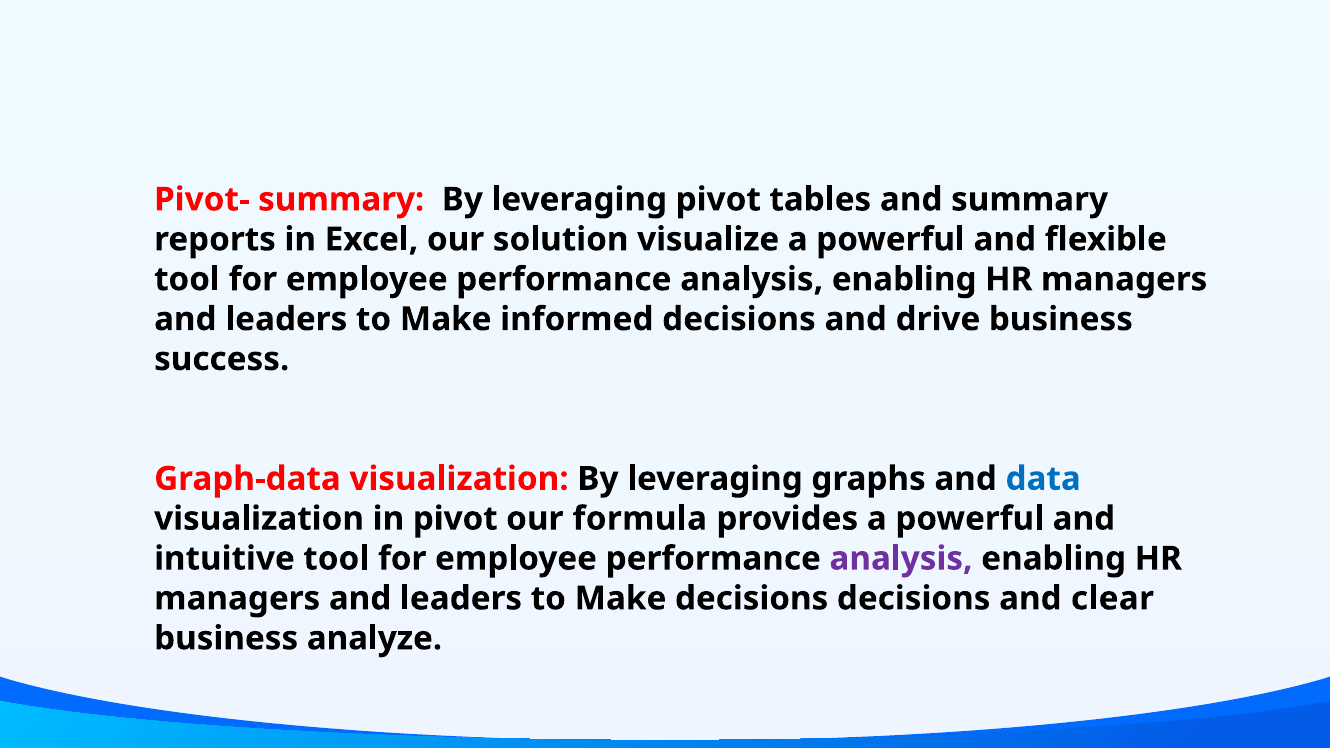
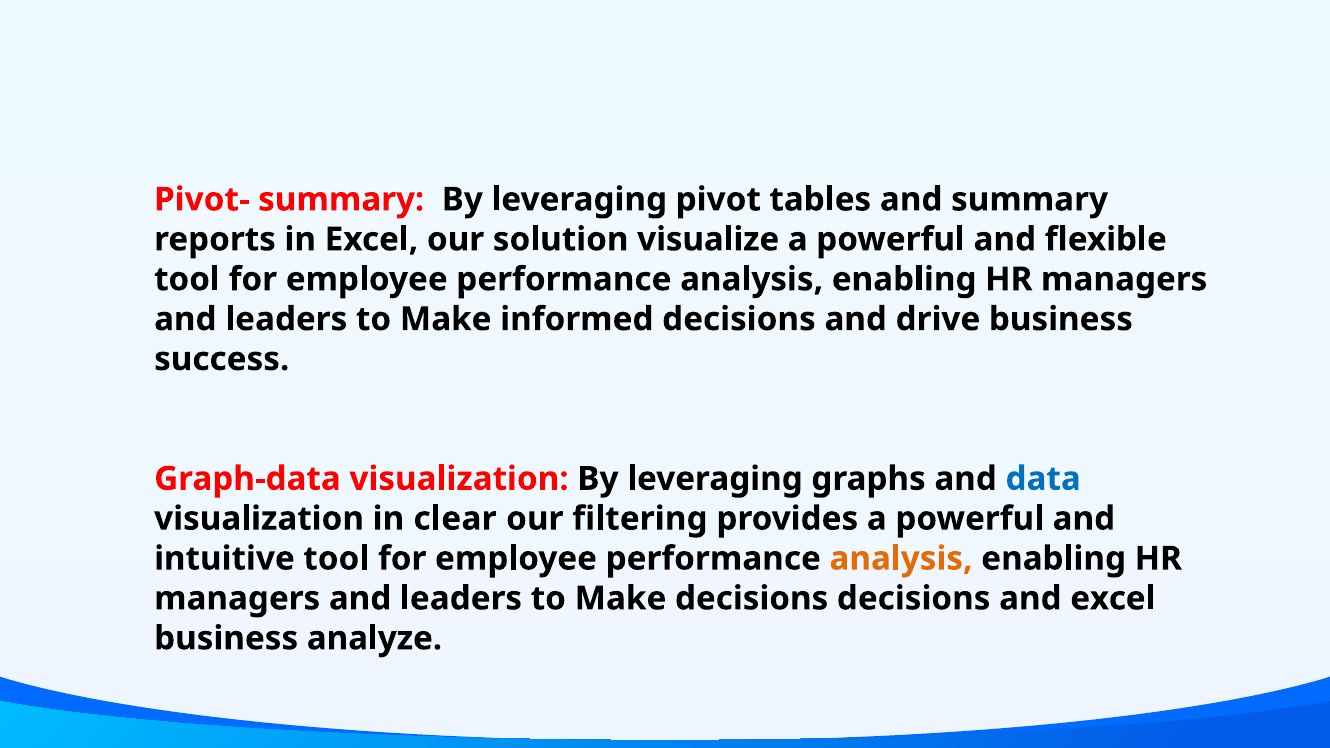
in pivot: pivot -> clear (455, 519)
formula: formula -> filtering (640, 519)
analysis colour: purple -> orange (901, 559)
and clear: clear -> excel (1113, 599)
